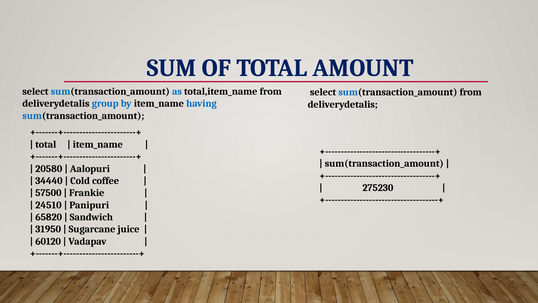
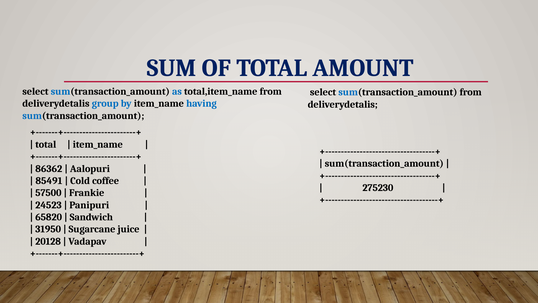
20580: 20580 -> 86362 (49, 168)
34440: 34440 -> 85491 (49, 181)
24510: 24510 -> 24523 (48, 205)
60120: 60120 -> 20128 (48, 241)
